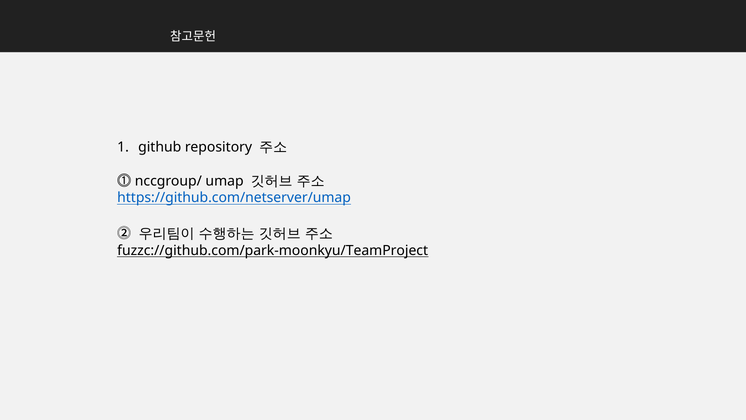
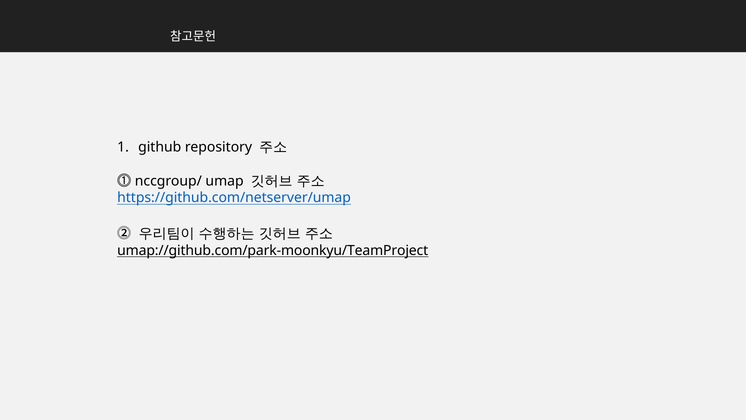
fuzzc://github.com/park-moonkyu/TeamProject: fuzzc://github.com/park-moonkyu/TeamProject -> umap://github.com/park-moonkyu/TeamProject (273, 250)
